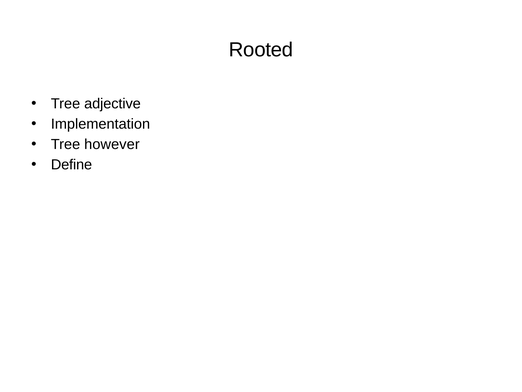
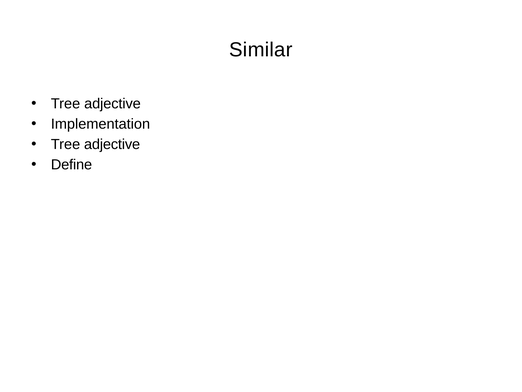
Rooted: Rooted -> Similar (261, 50)
however: however -> adjective (112, 144)
